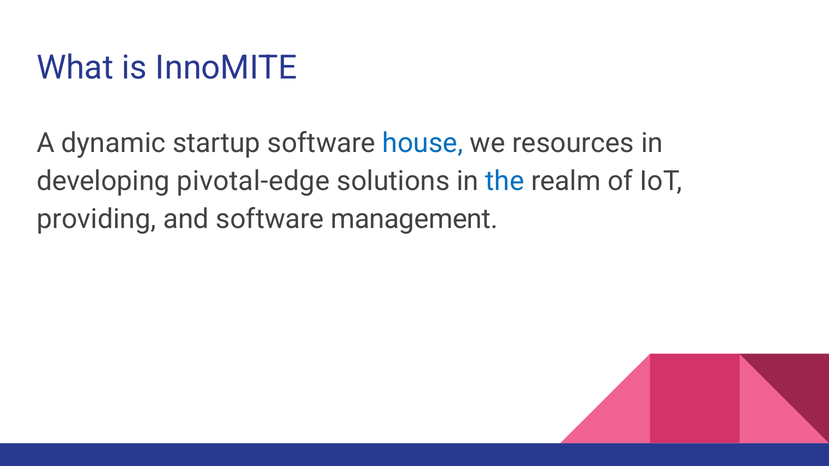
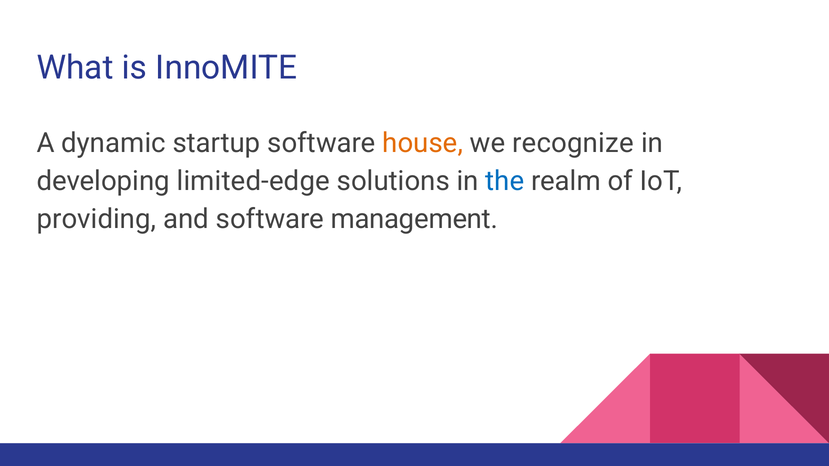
house colour: blue -> orange (423, 143)
resources: resources -> recognize (573, 143)
pivotal-edge: pivotal-edge -> limited-edge (253, 181)
